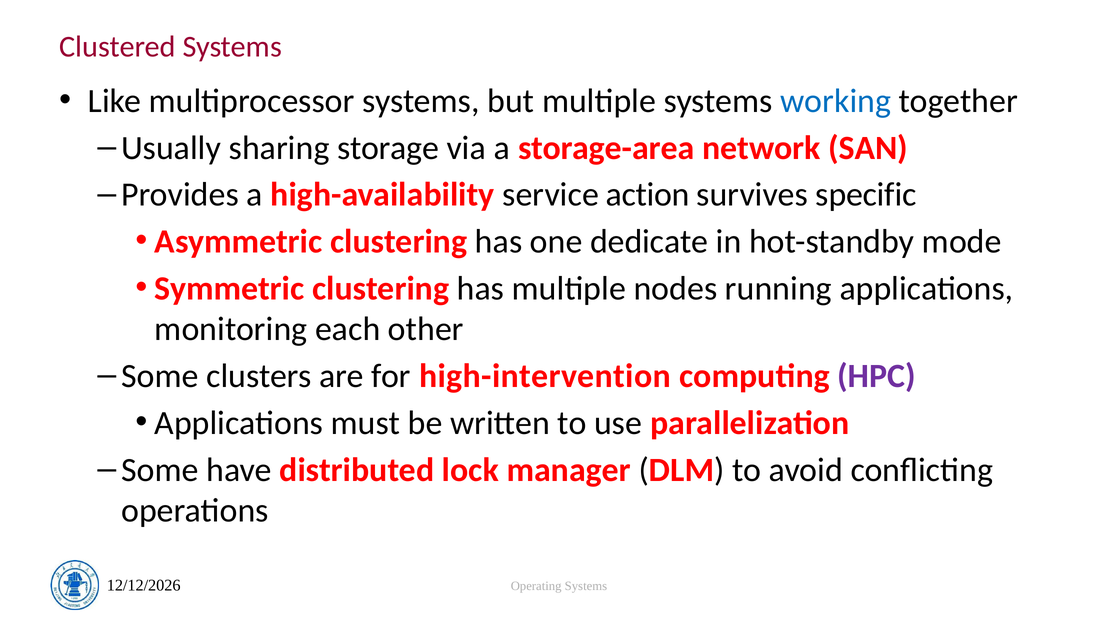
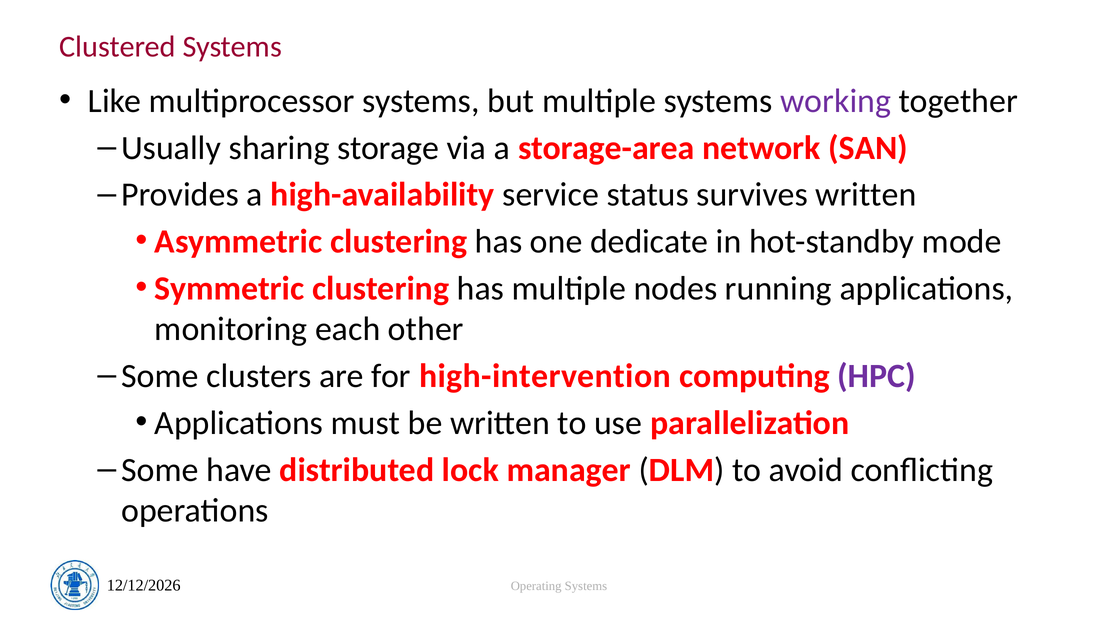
working colour: blue -> purple (836, 101)
action: action -> status (648, 195)
survives specific: specific -> written (866, 195)
